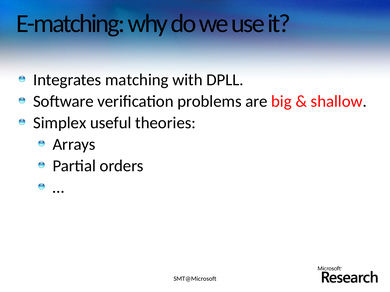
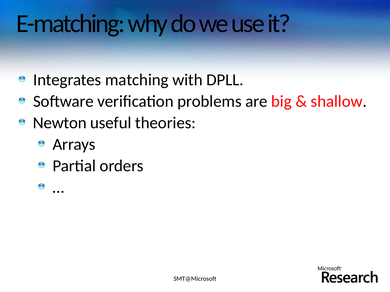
Simplex: Simplex -> Newton (60, 123)
